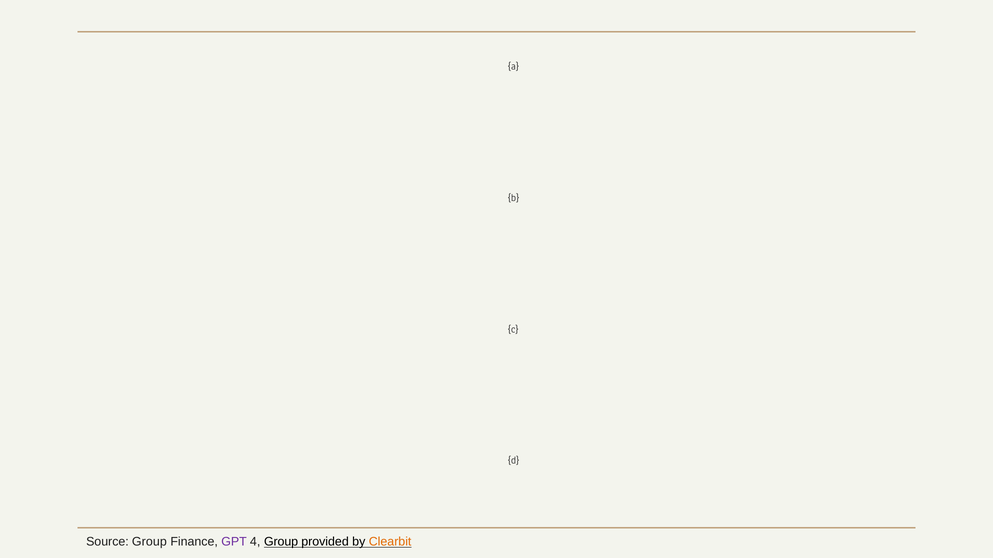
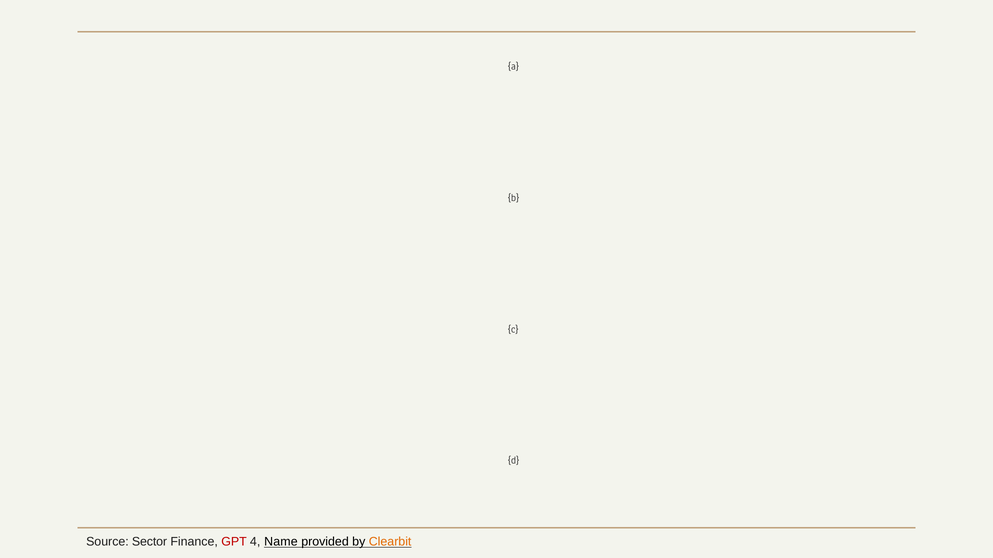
Source Group: Group -> Sector (149, 542)
GPT colour: purple -> red (234, 542)
4 Group: Group -> Name (281, 542)
